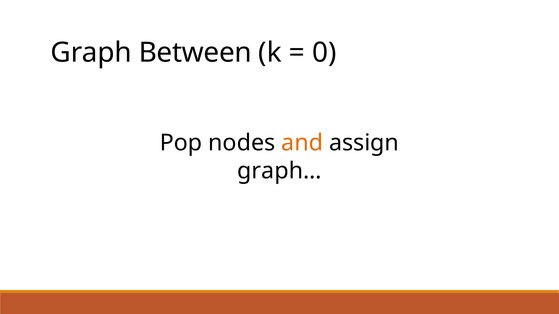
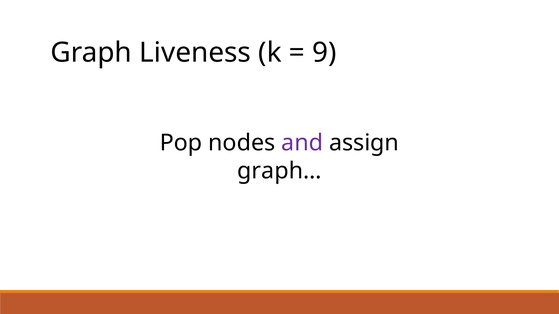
Between: Between -> Liveness (195, 53)
0: 0 -> 9 (324, 53)
and colour: orange -> purple (302, 143)
